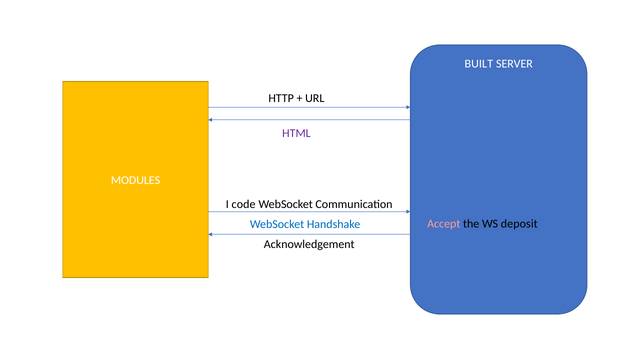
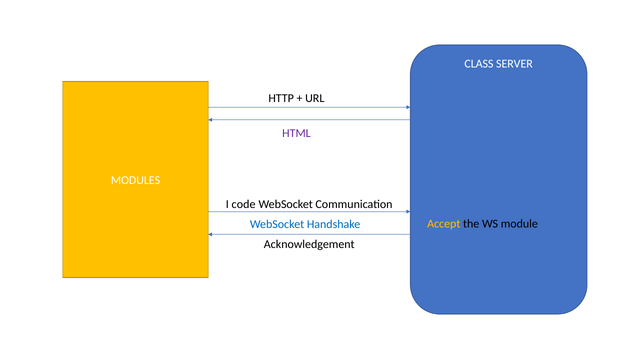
BUILT: BUILT -> CLASS (479, 64)
Accept colour: pink -> yellow (444, 224)
deposit: deposit -> module (519, 224)
